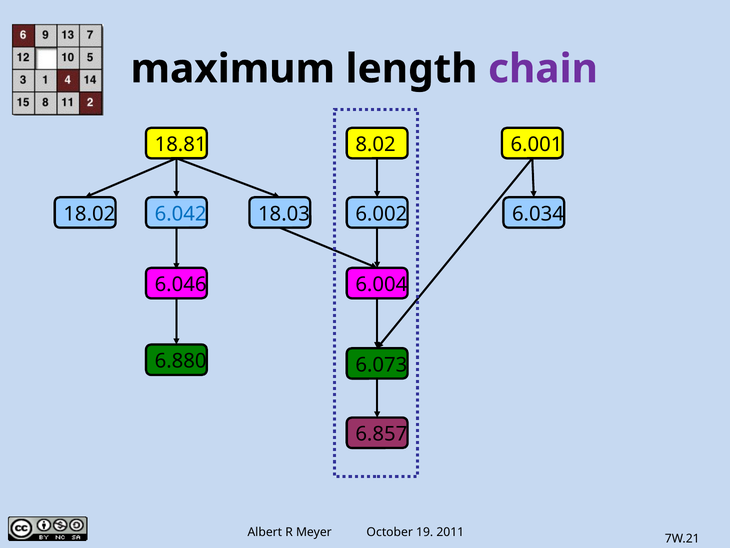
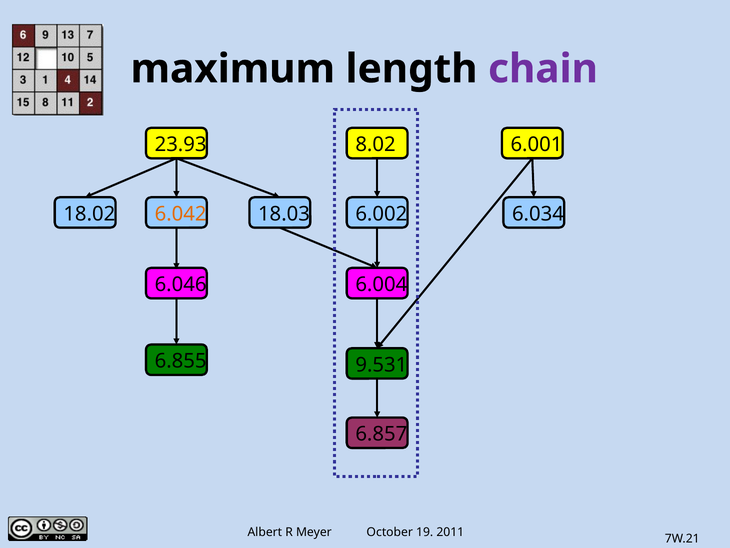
18.81: 18.81 -> 23.93 (181, 144)
6.042 colour: blue -> orange (181, 214)
6.880: 6.880 -> 6.855 (181, 361)
6.073: 6.073 -> 9.531 (381, 364)
